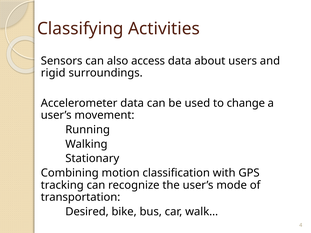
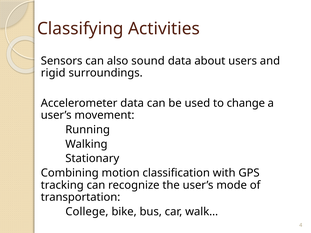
access: access -> sound (148, 61)
Desired: Desired -> College (87, 212)
